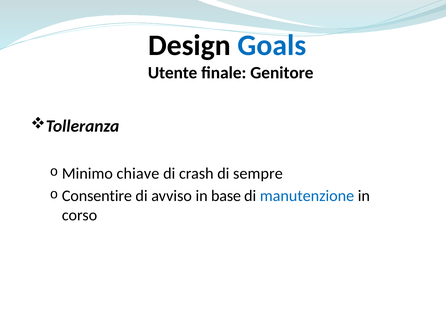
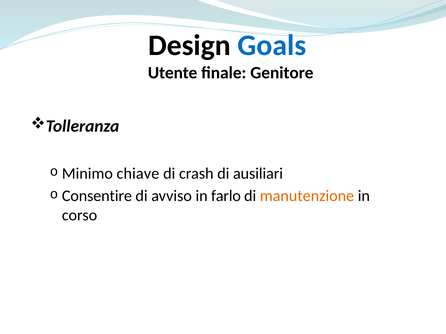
sempre: sempre -> ausiliari (258, 174)
base: base -> farlo (226, 196)
manutenzione colour: blue -> orange (307, 196)
